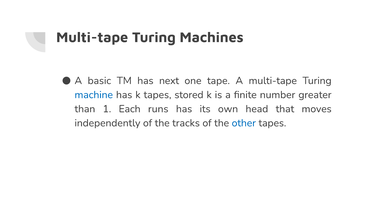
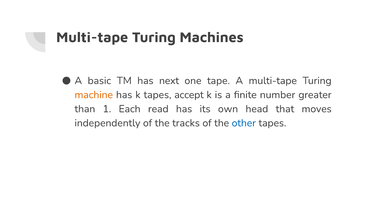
machine colour: blue -> orange (94, 95)
stored: stored -> accept (189, 95)
runs: runs -> read (158, 109)
